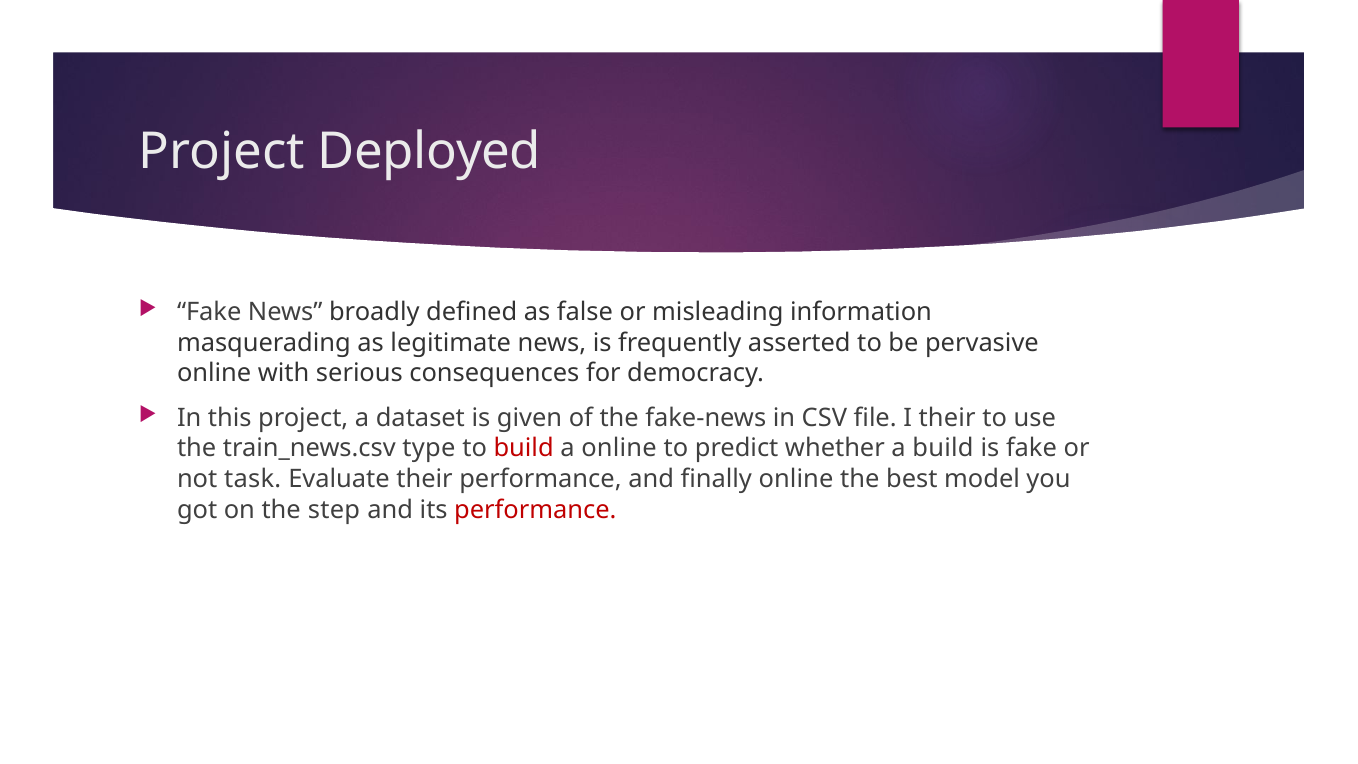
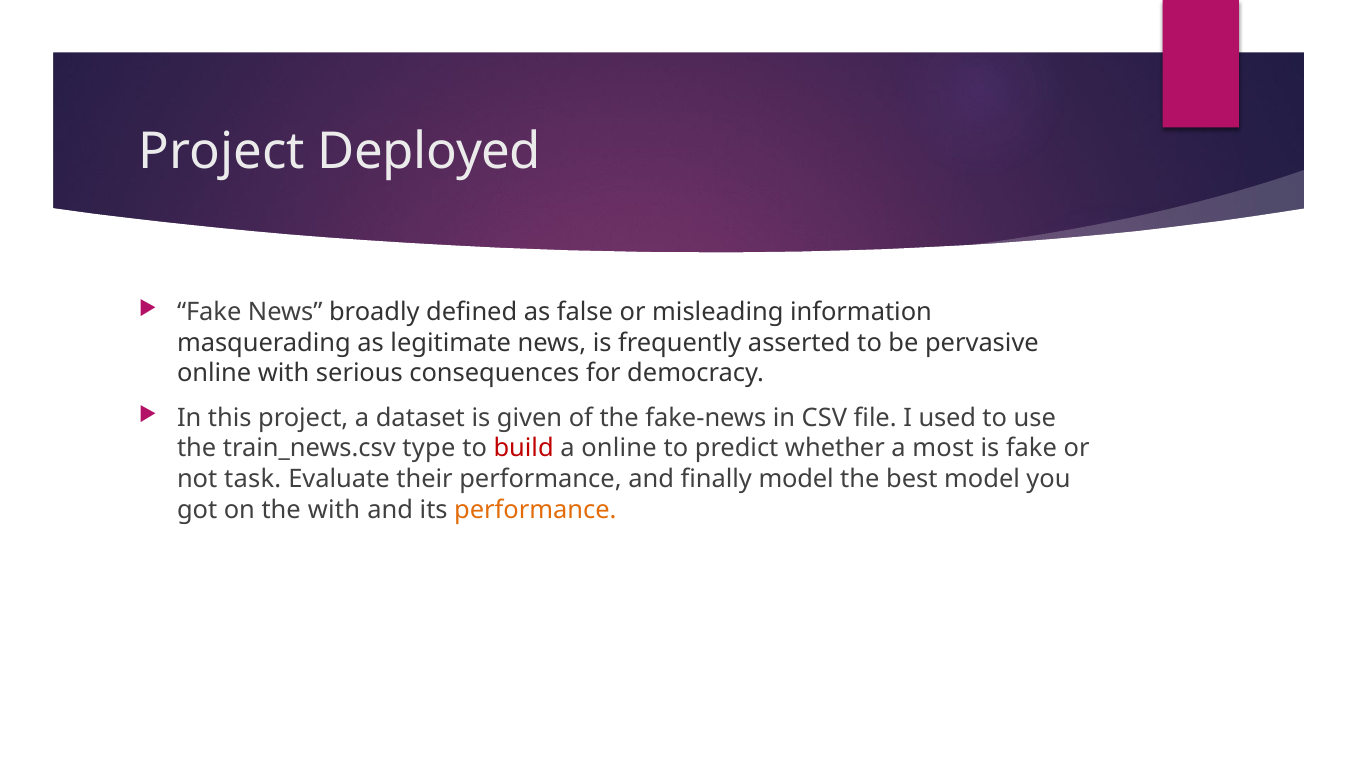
I their: their -> used (947, 418)
a build: build -> most (943, 449)
finally online: online -> model (796, 479)
the step: step -> with (334, 510)
performance colour: red -> orange (535, 510)
